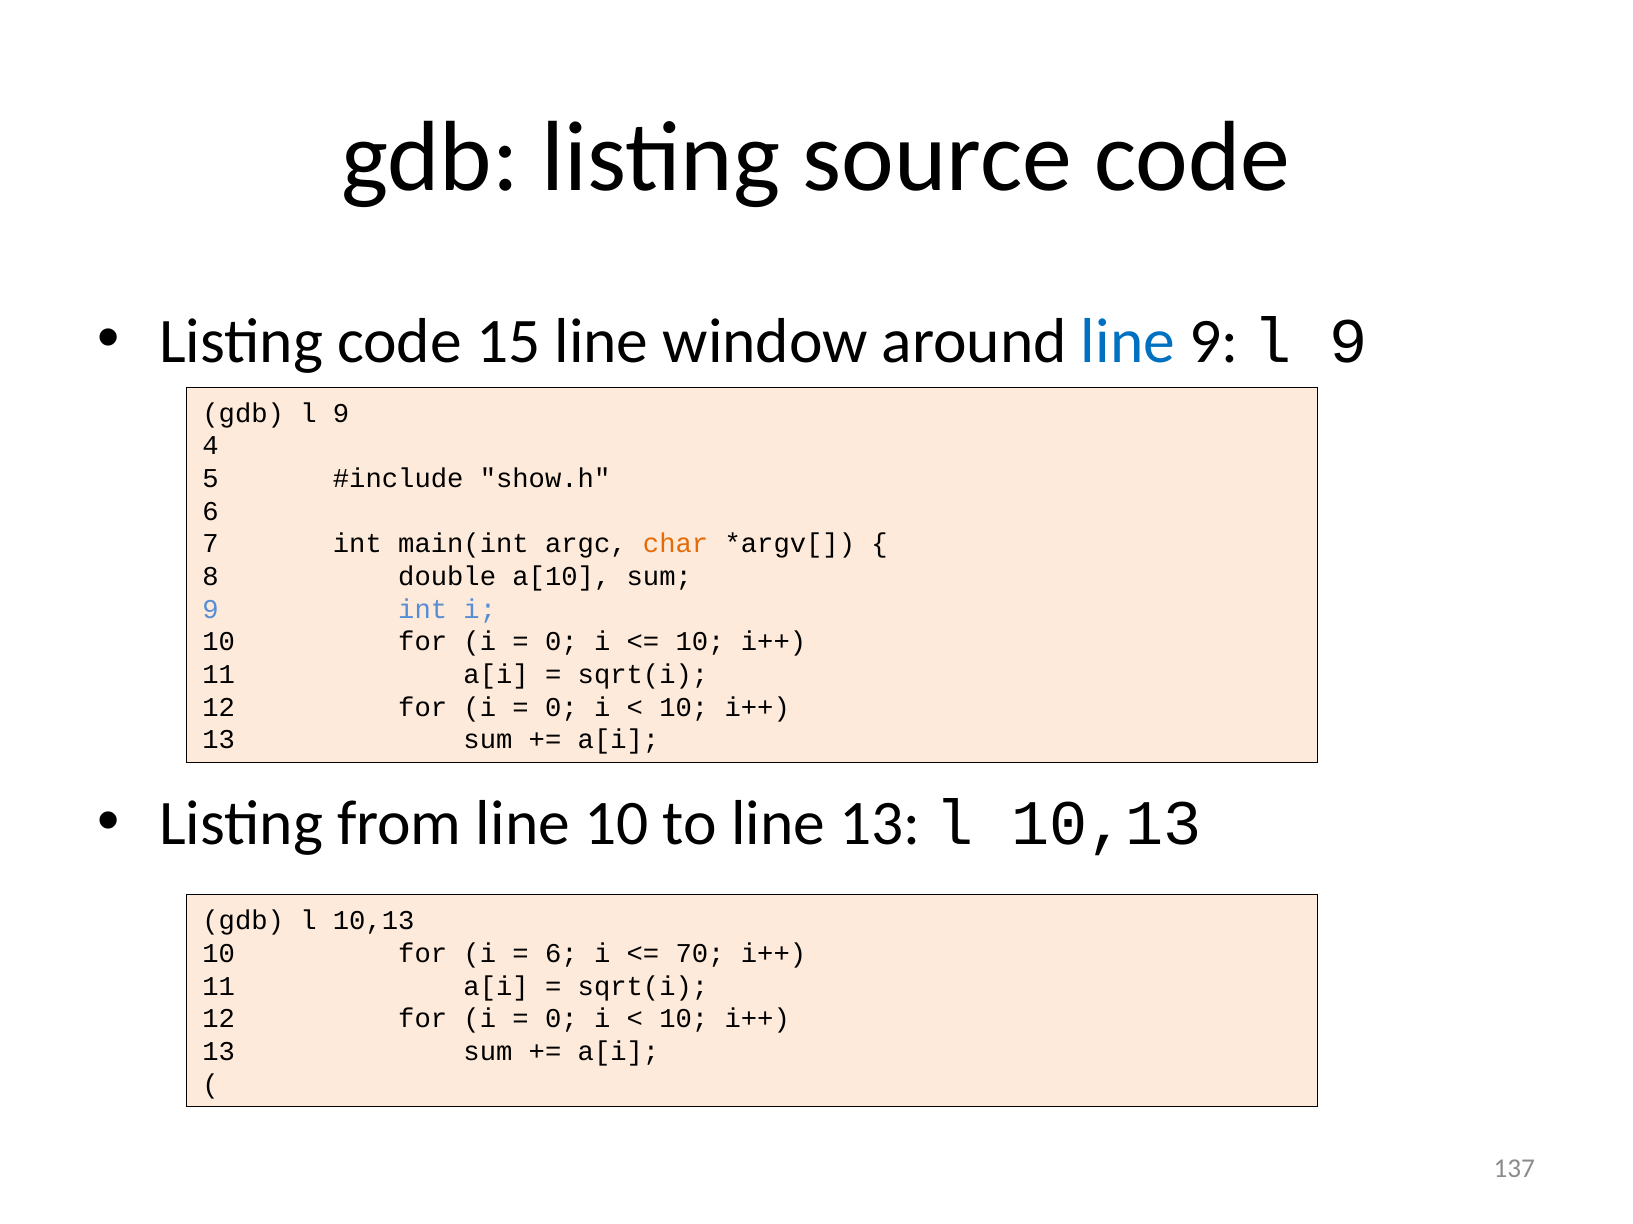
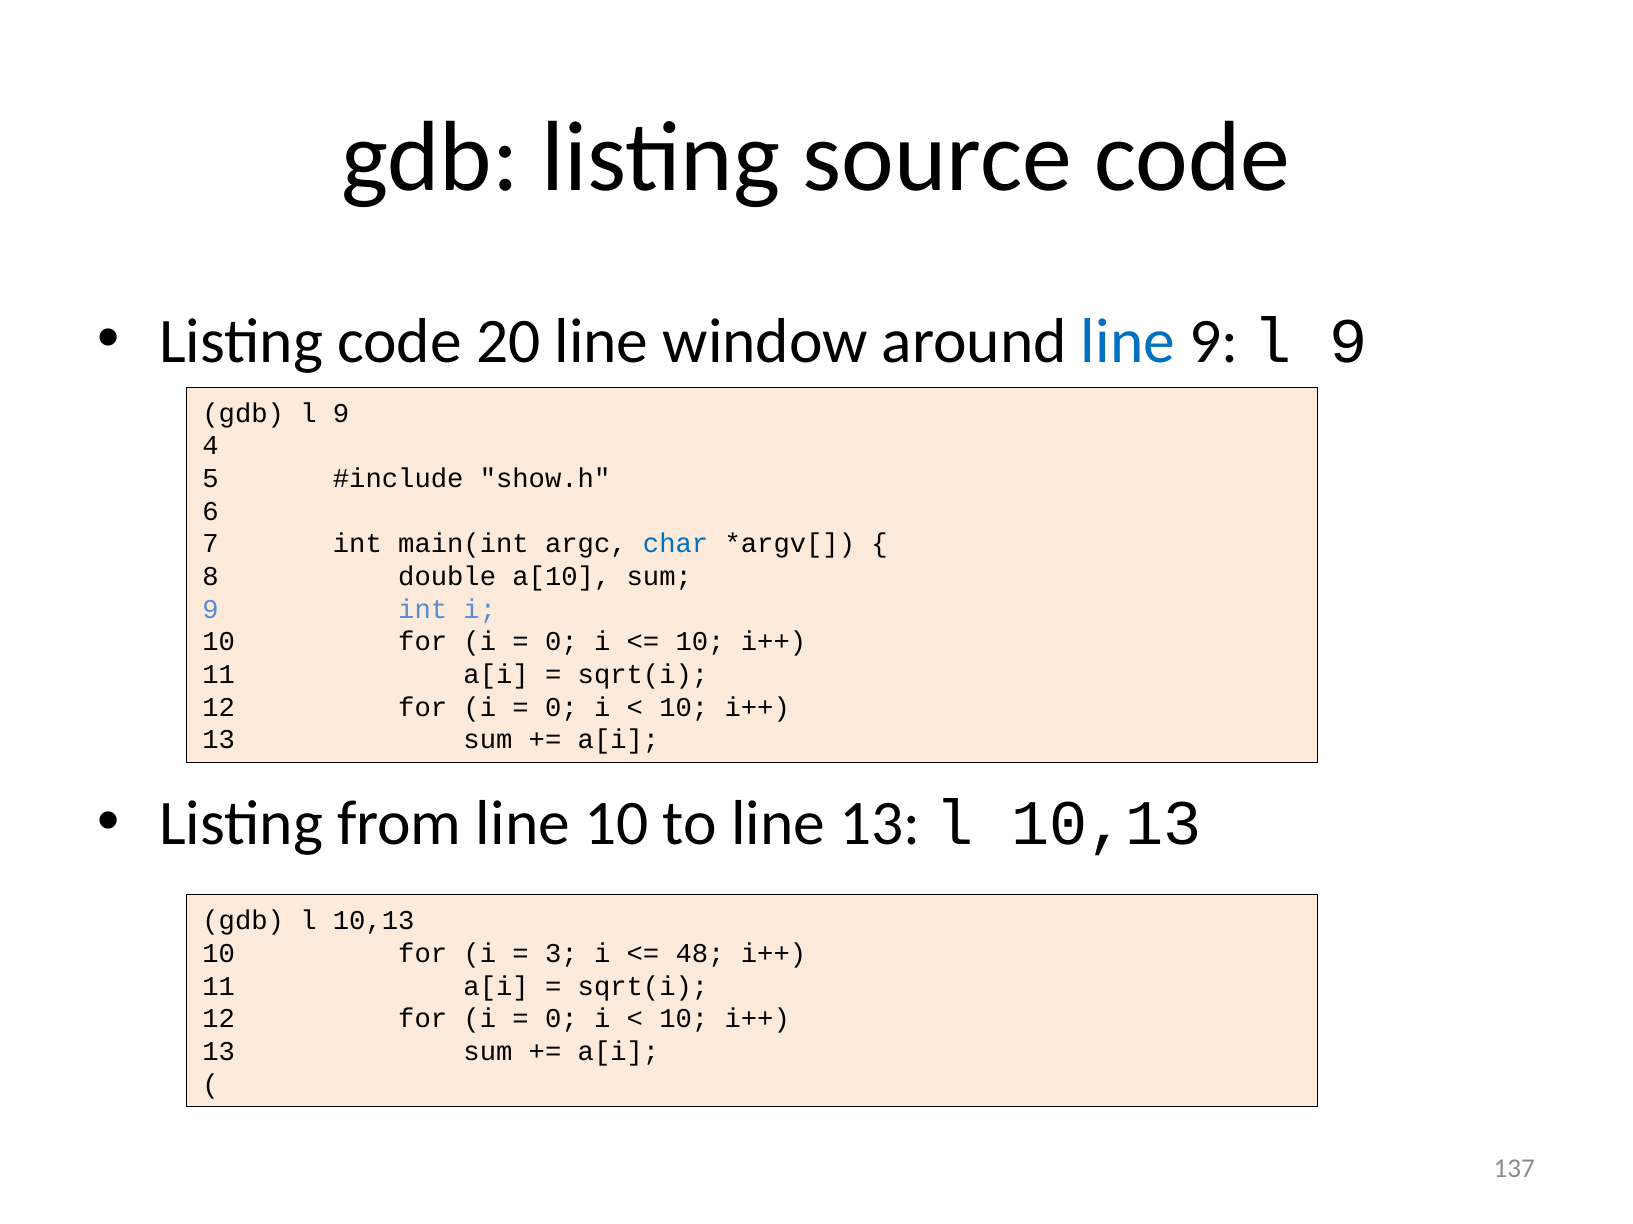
15: 15 -> 20 (508, 342)
char colour: orange -> blue (676, 544)
6: 6 -> 3 (561, 954)
70: 70 -> 48 (700, 954)
